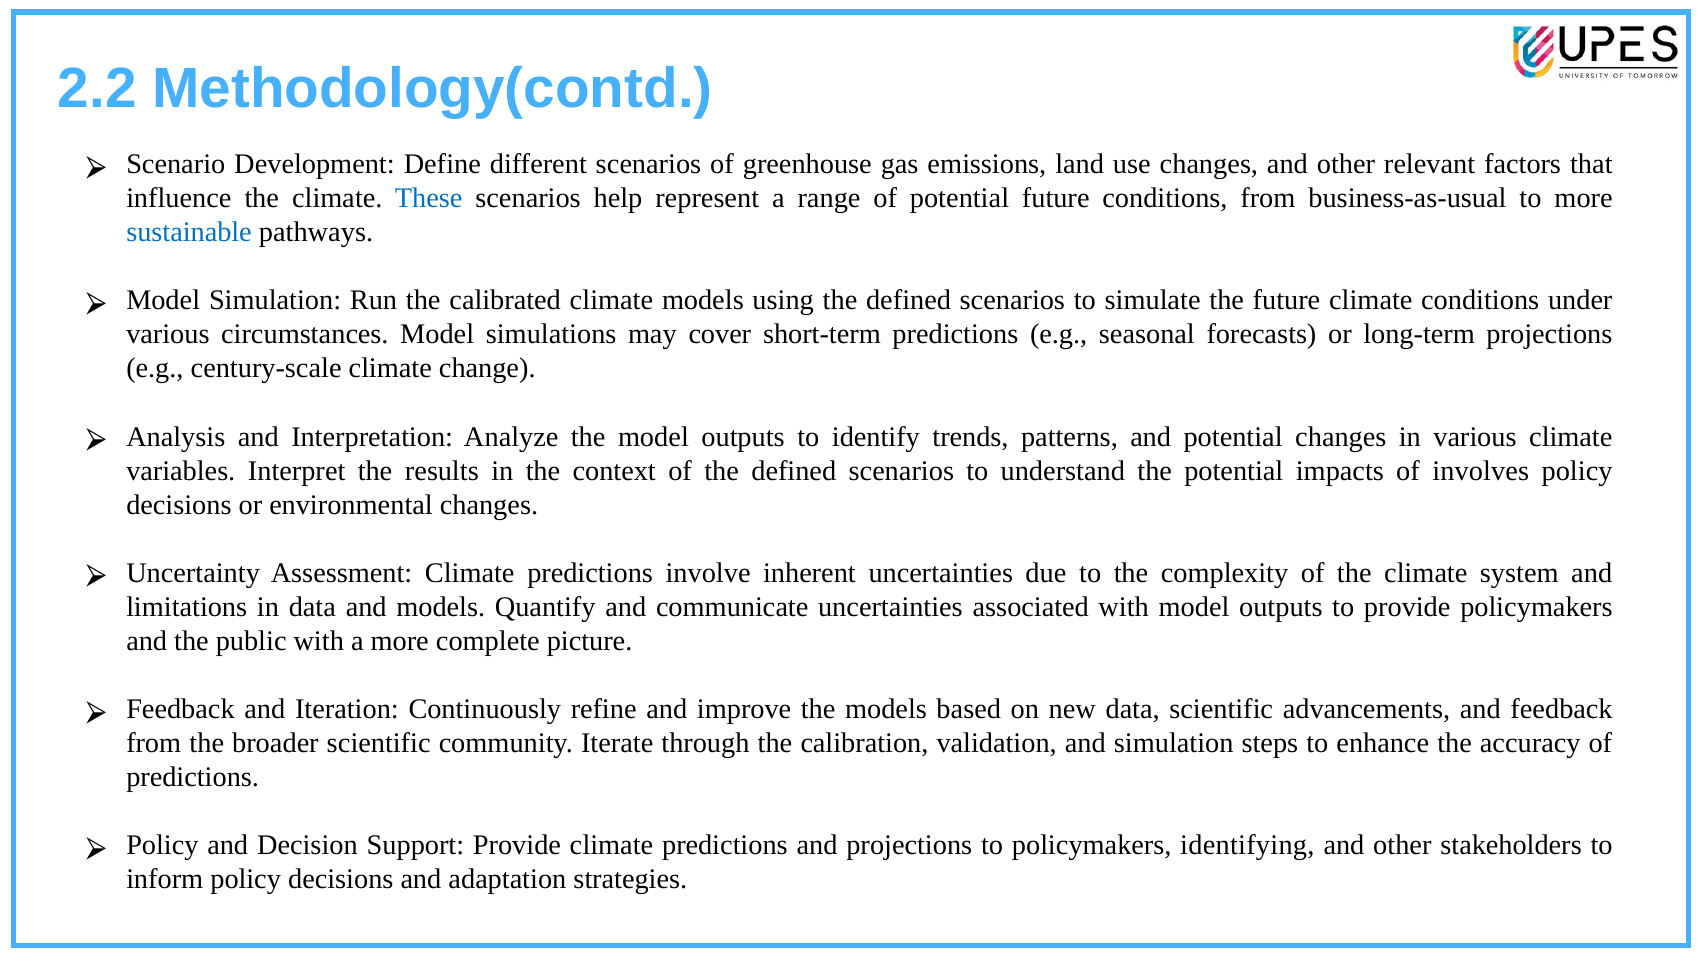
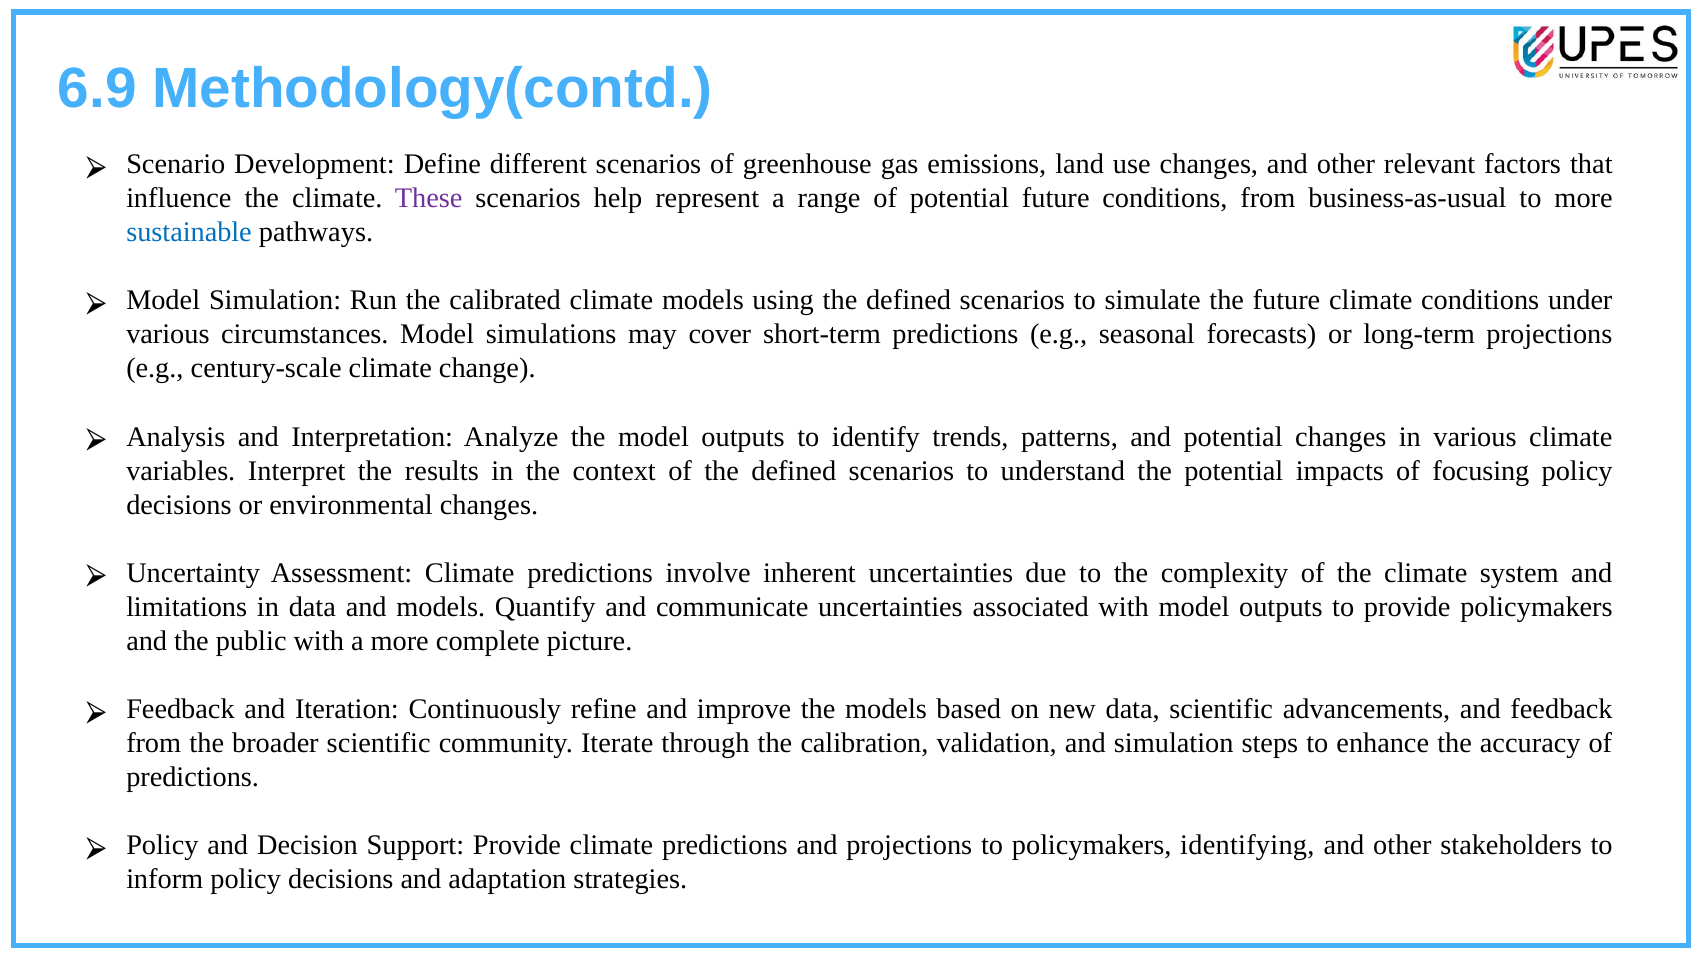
2.2: 2.2 -> 6.9 (97, 89)
These colour: blue -> purple (429, 198)
involves: involves -> focusing (1481, 470)
